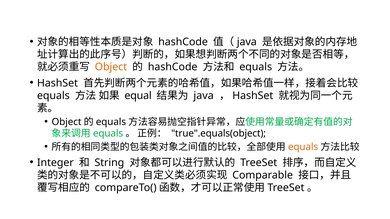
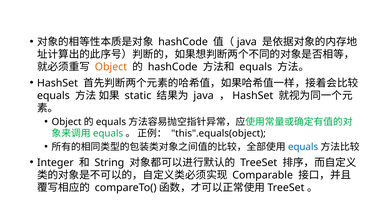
equal: equal -> static (138, 96)
true".equals(object: true".equals(object -> this".equals(object (219, 134)
equals colour: orange -> blue (303, 147)
